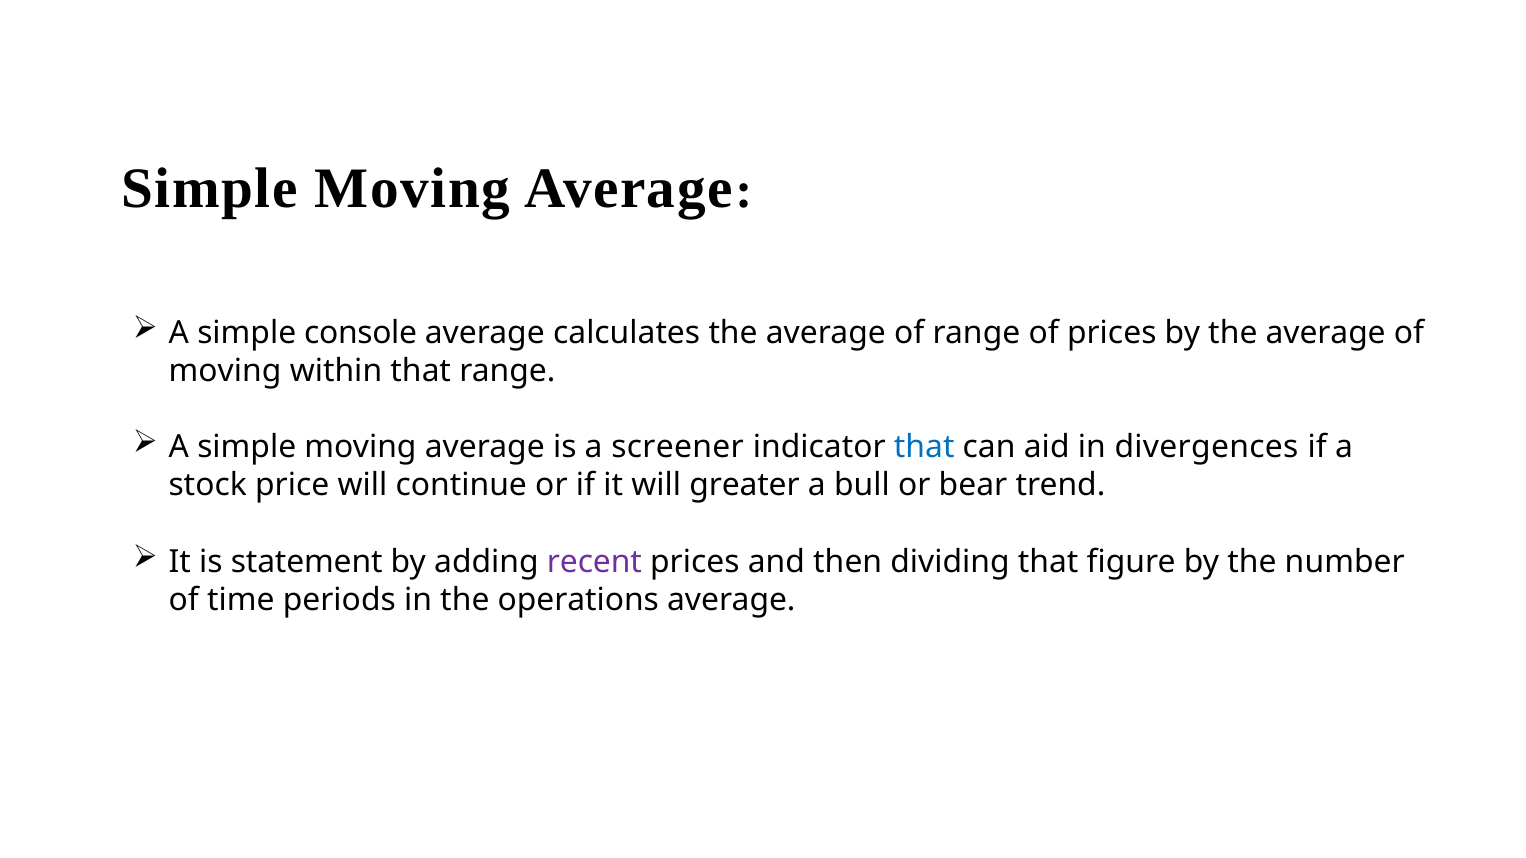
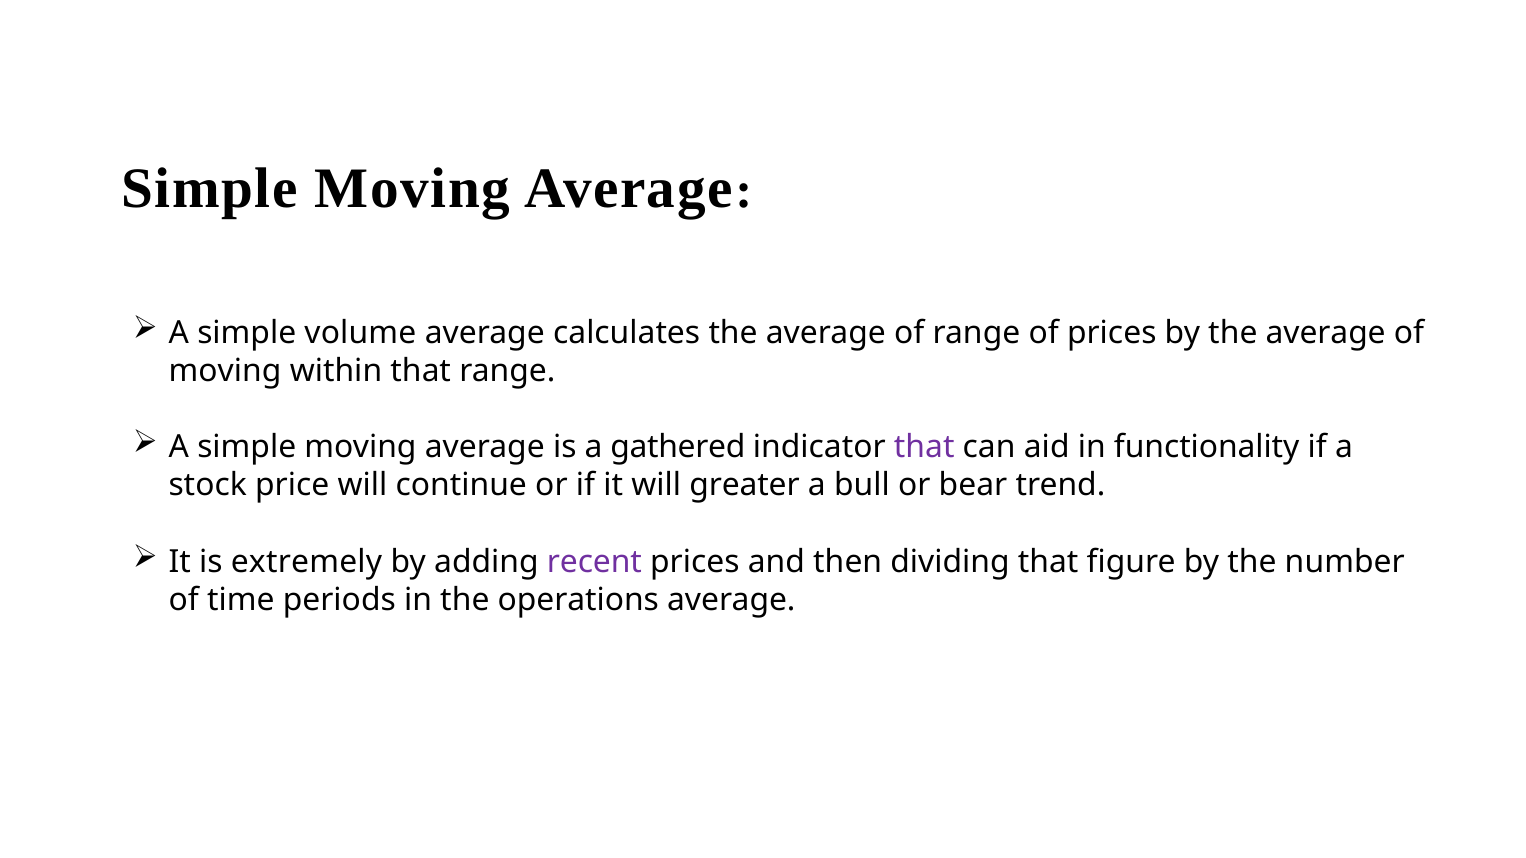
console: console -> volume (360, 333)
screener: screener -> gathered (678, 447)
that colour: blue -> purple (924, 447)
divergences: divergences -> functionality (1207, 447)
statement: statement -> extremely (306, 562)
